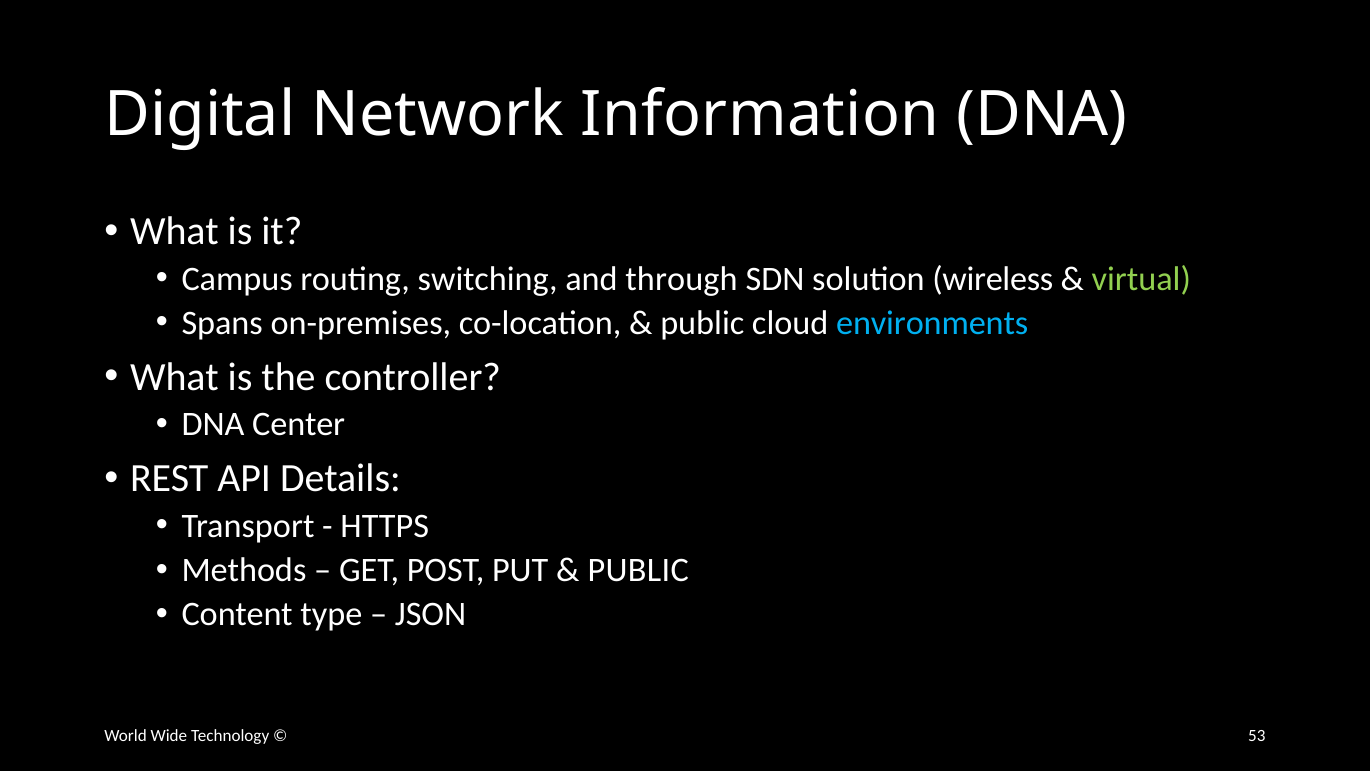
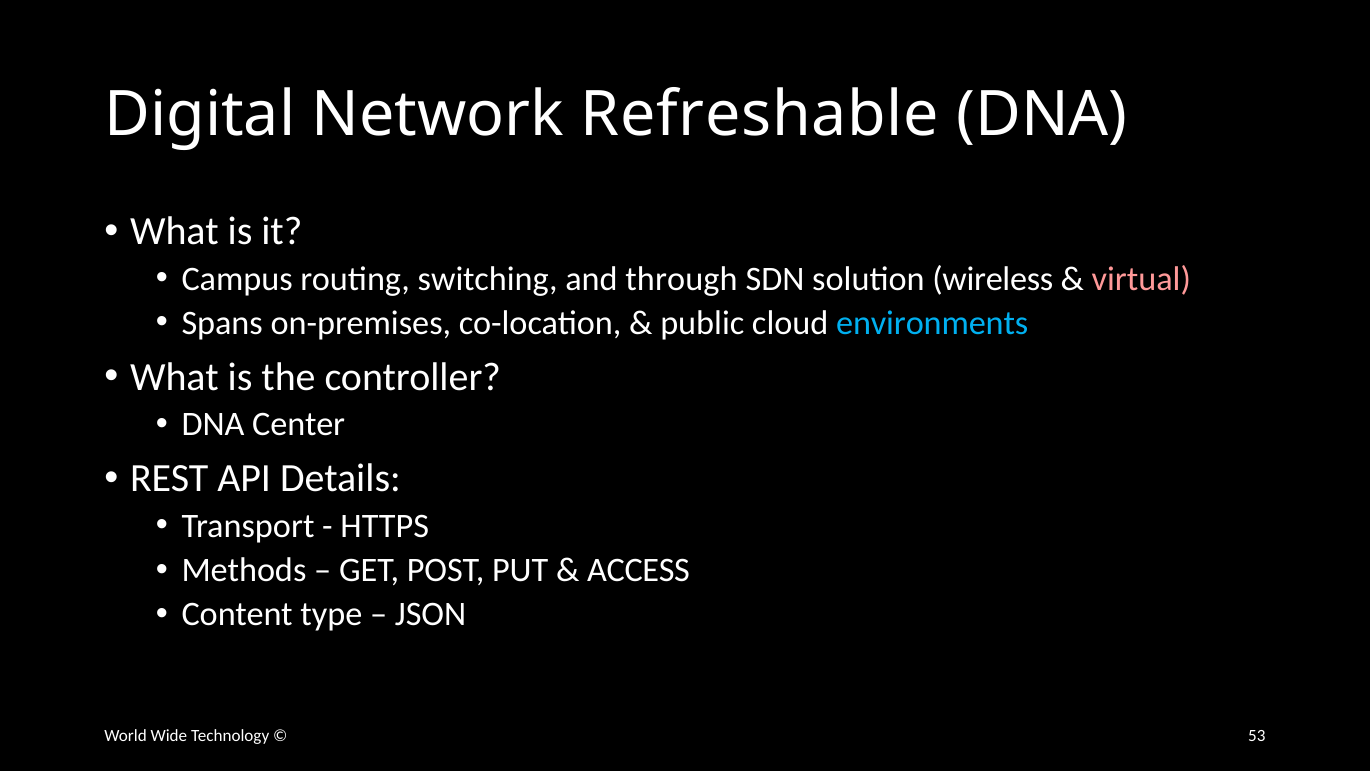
Information: Information -> Refreshable (760, 115)
virtual colour: light green -> pink (1141, 279)
PUBLIC: PUBLIC -> ACCESS (639, 570)
